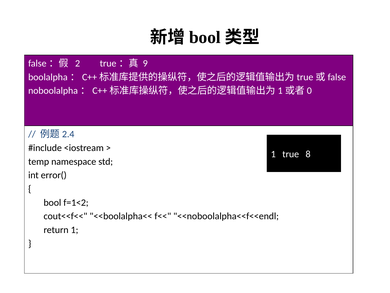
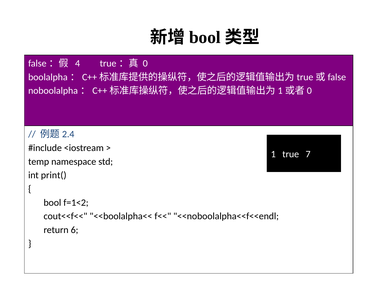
2: 2 -> 4 (78, 63)
9: 9 -> 0 (145, 63)
8: 8 -> 7 (308, 154)
error(: error( -> print( (54, 175)
return 1: 1 -> 6 (75, 230)
